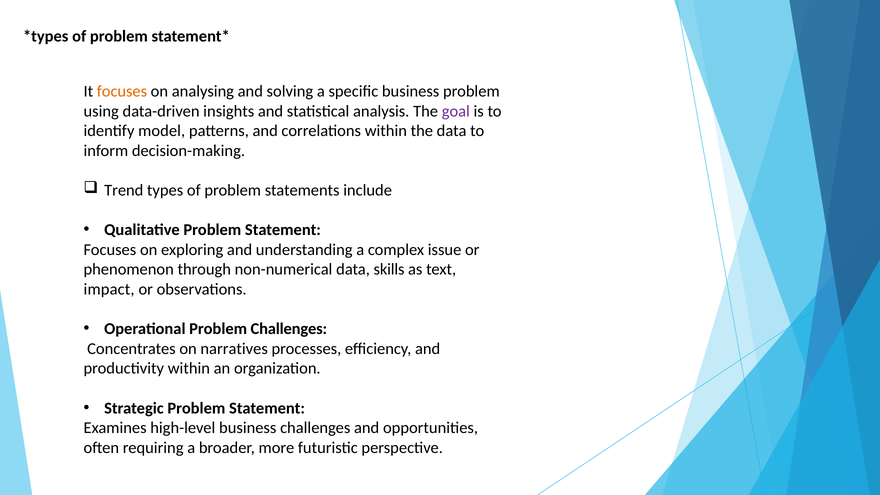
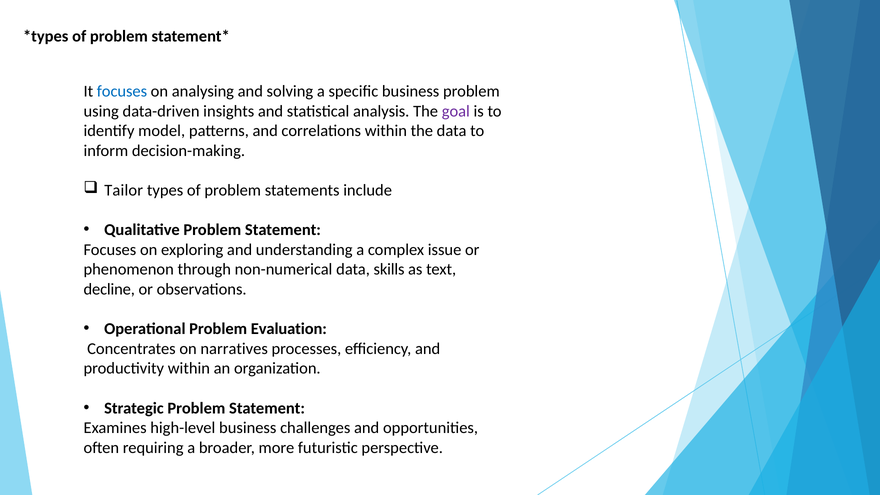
focuses colour: orange -> blue (122, 91)
Trend: Trend -> Tailor (124, 190)
impact: impact -> decline (109, 289)
Problem Challenges: Challenges -> Evaluation (289, 329)
